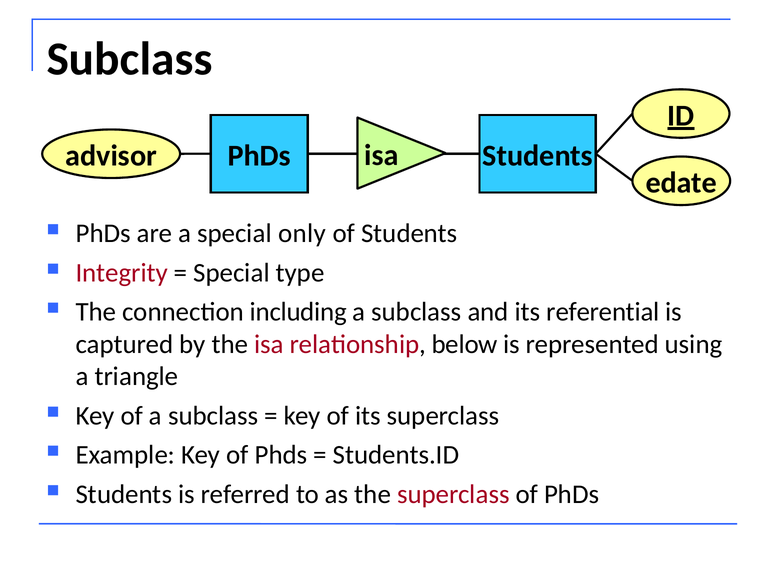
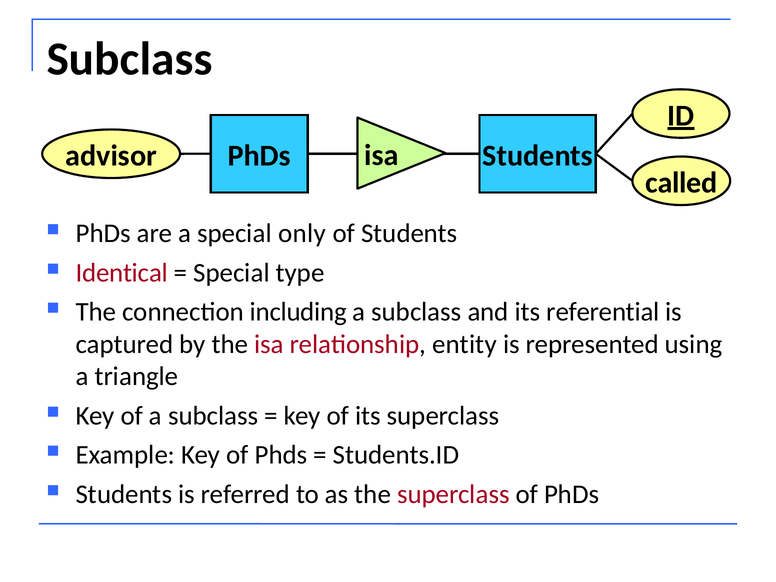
edate: edate -> called (681, 183)
Integrity: Integrity -> Identical (122, 273)
below: below -> entity (464, 344)
